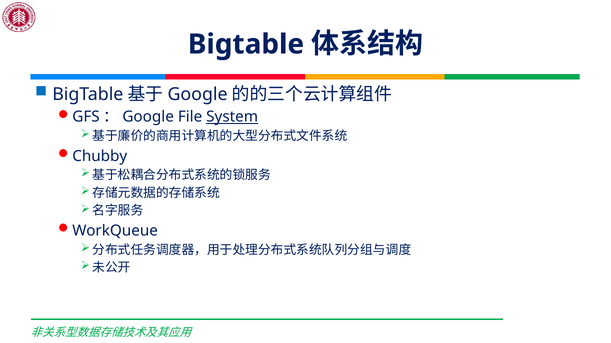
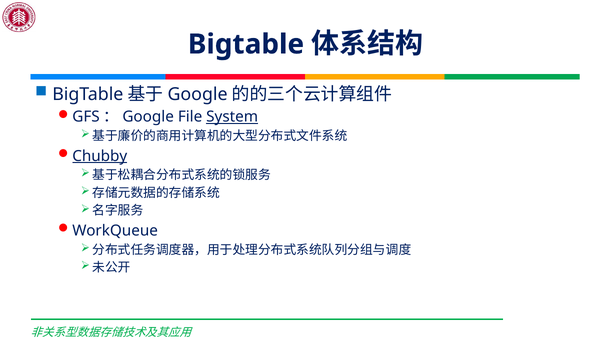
Chubby underline: none -> present (100, 156)
